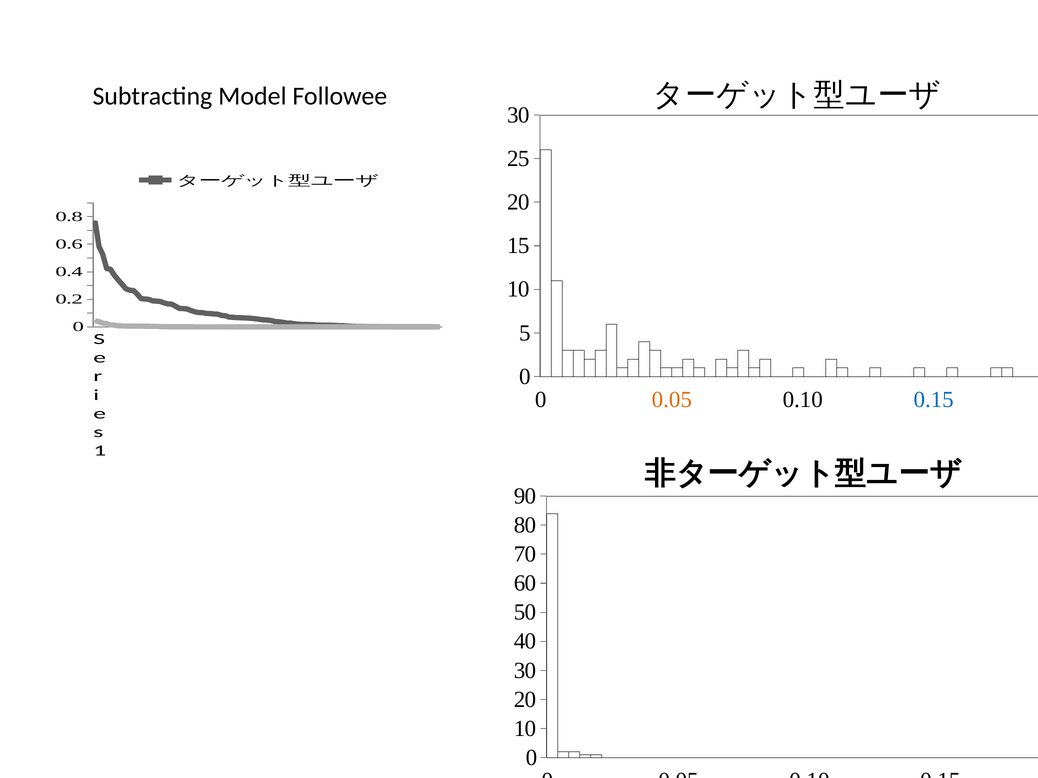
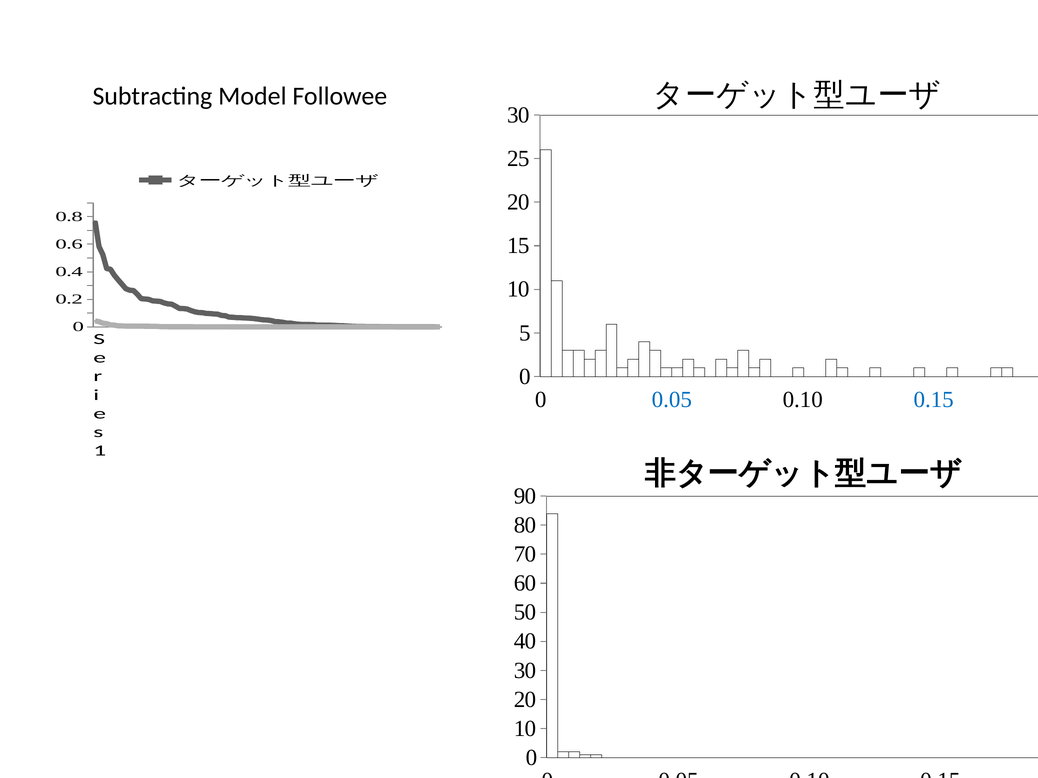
0.05 colour: orange -> blue (672, 400)
